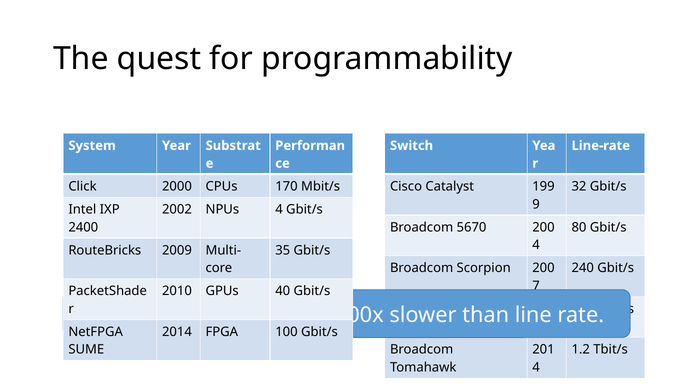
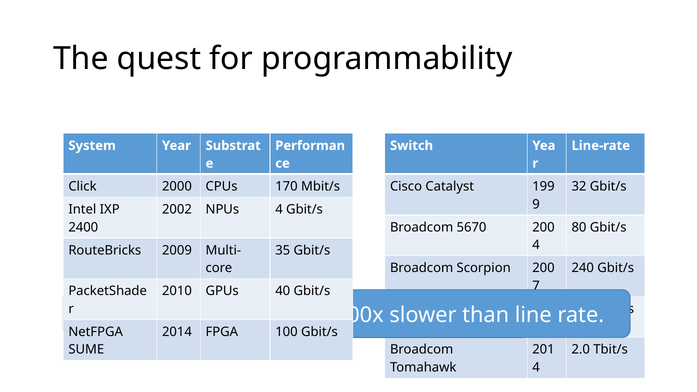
1.2: 1.2 -> 2.0 (581, 350)
